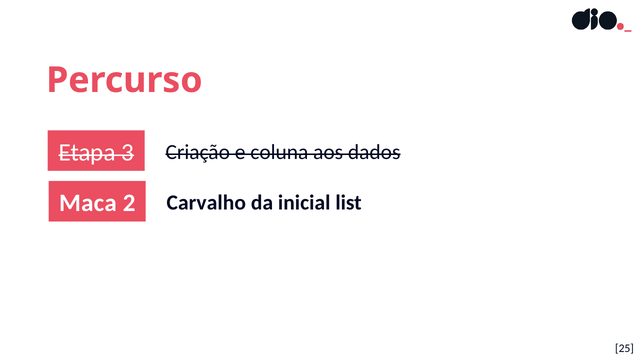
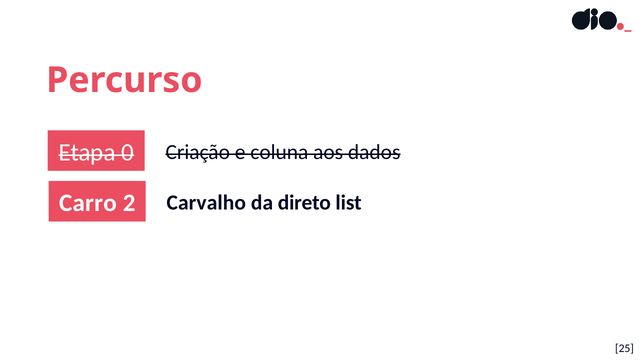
3: 3 -> 0 (127, 152)
Maca: Maca -> Carro (88, 203)
inicial: inicial -> direto (304, 202)
